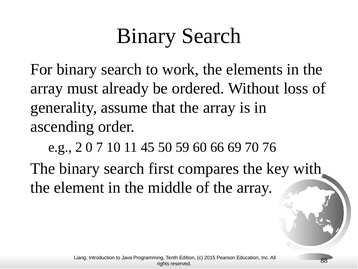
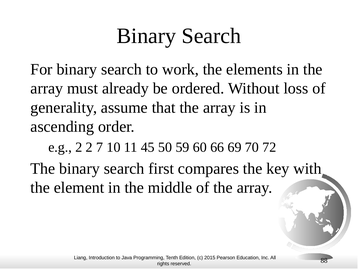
2 0: 0 -> 2 (89, 147)
76: 76 -> 72 (269, 147)
